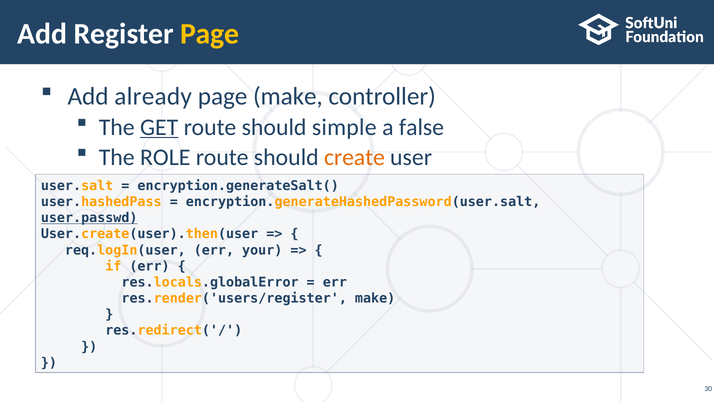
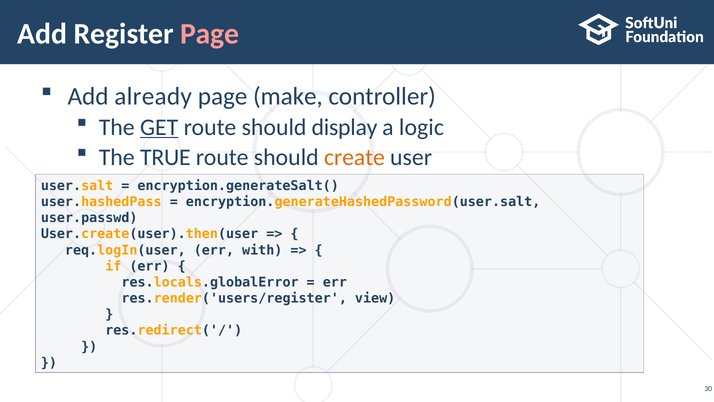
Page colour: yellow -> pink (210, 34)
simple: simple -> display (345, 127)
false: false -> logic (421, 127)
ROLE: ROLE -> TRUE (165, 157)
user.passwd underline: present -> none (89, 218)
your: your -> with (262, 250)
res.render('users/register make: make -> view (375, 298)
